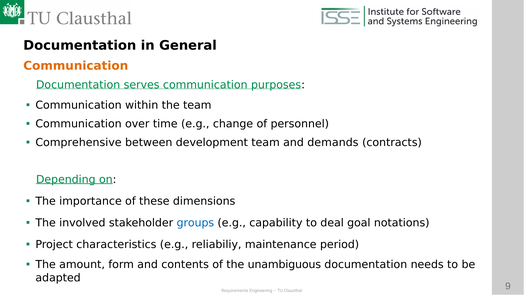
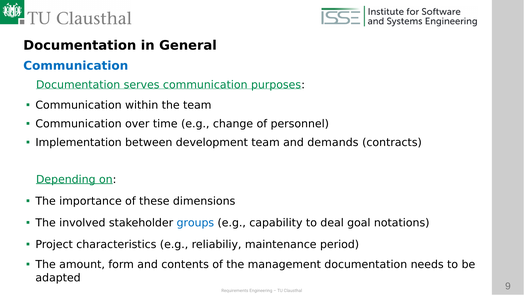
Communication colour: orange -> blue (76, 66)
Comprehensive: Comprehensive -> Implementation (79, 142)
unambiguous: unambiguous -> management (284, 264)
